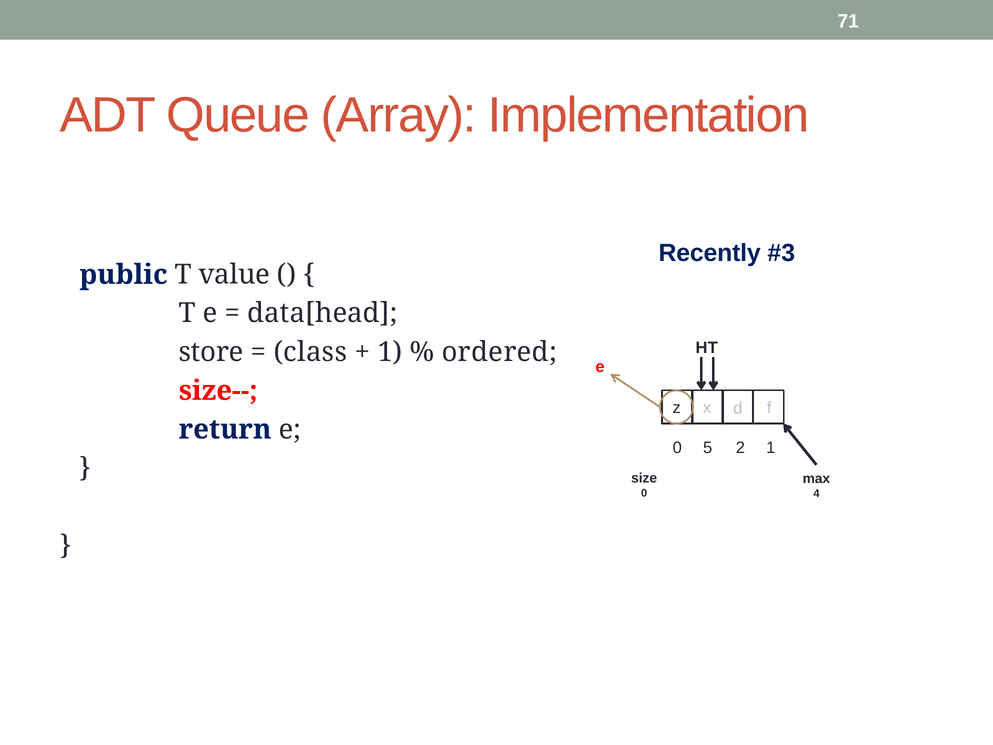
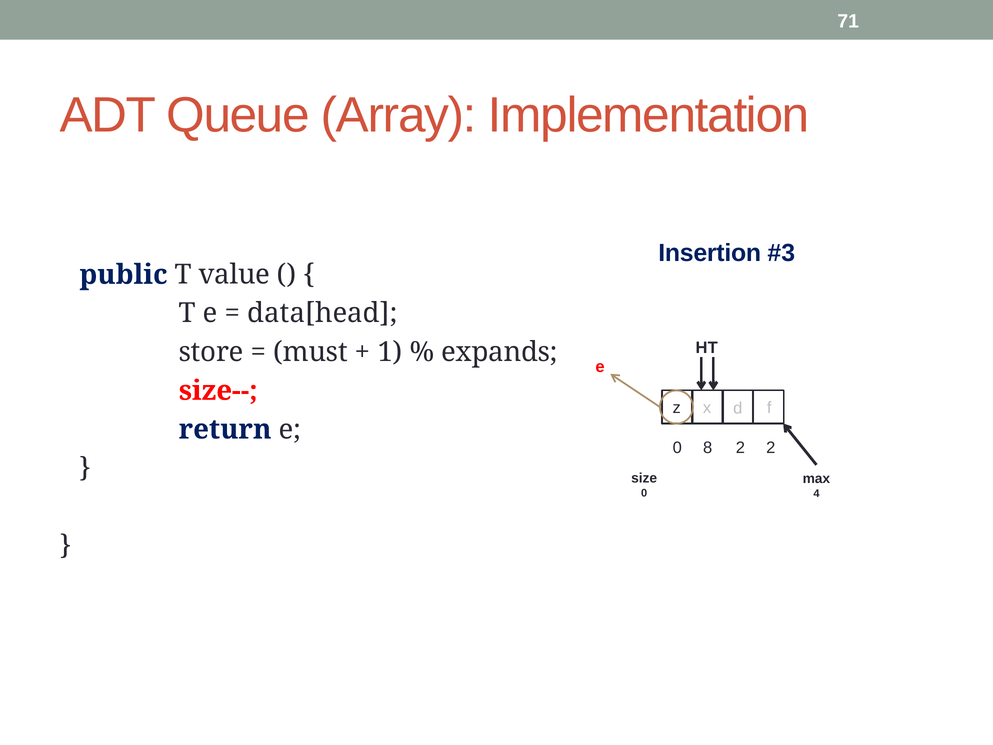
Recently: Recently -> Insertion (710, 253)
class: class -> must (311, 352)
ordered: ordered -> expands (500, 352)
5: 5 -> 8 (708, 447)
2 1: 1 -> 2 (771, 447)
